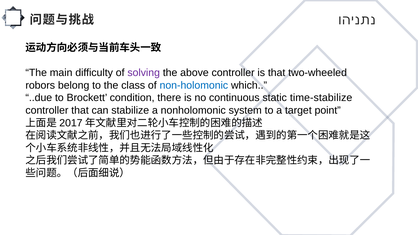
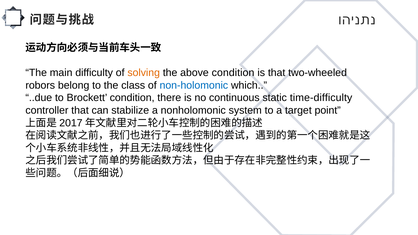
solving colour: purple -> orange (144, 73)
above controller: controller -> condition (233, 73)
time-stabilize: time-stabilize -> time-difficulty (321, 98)
